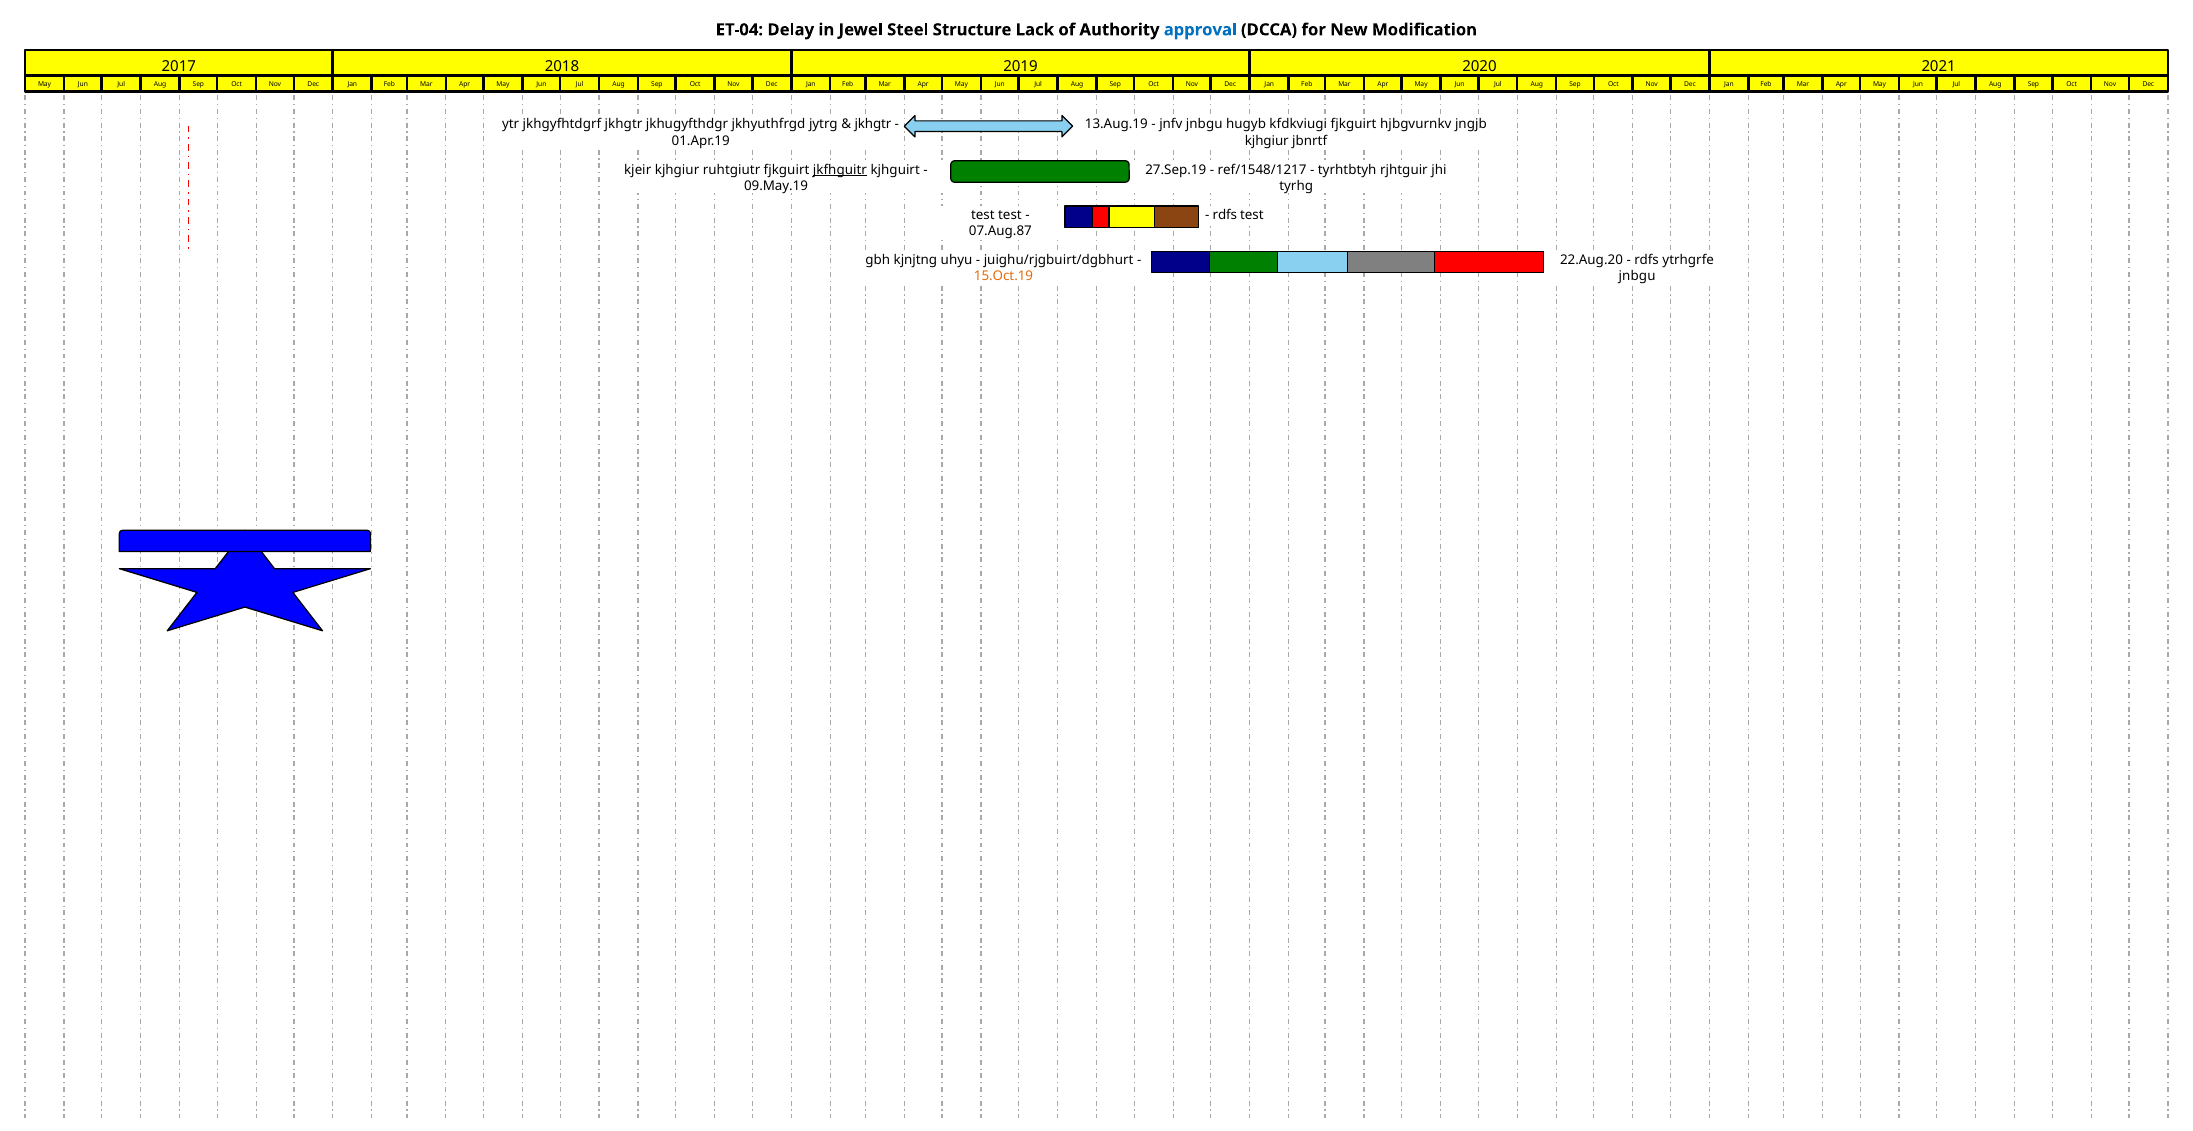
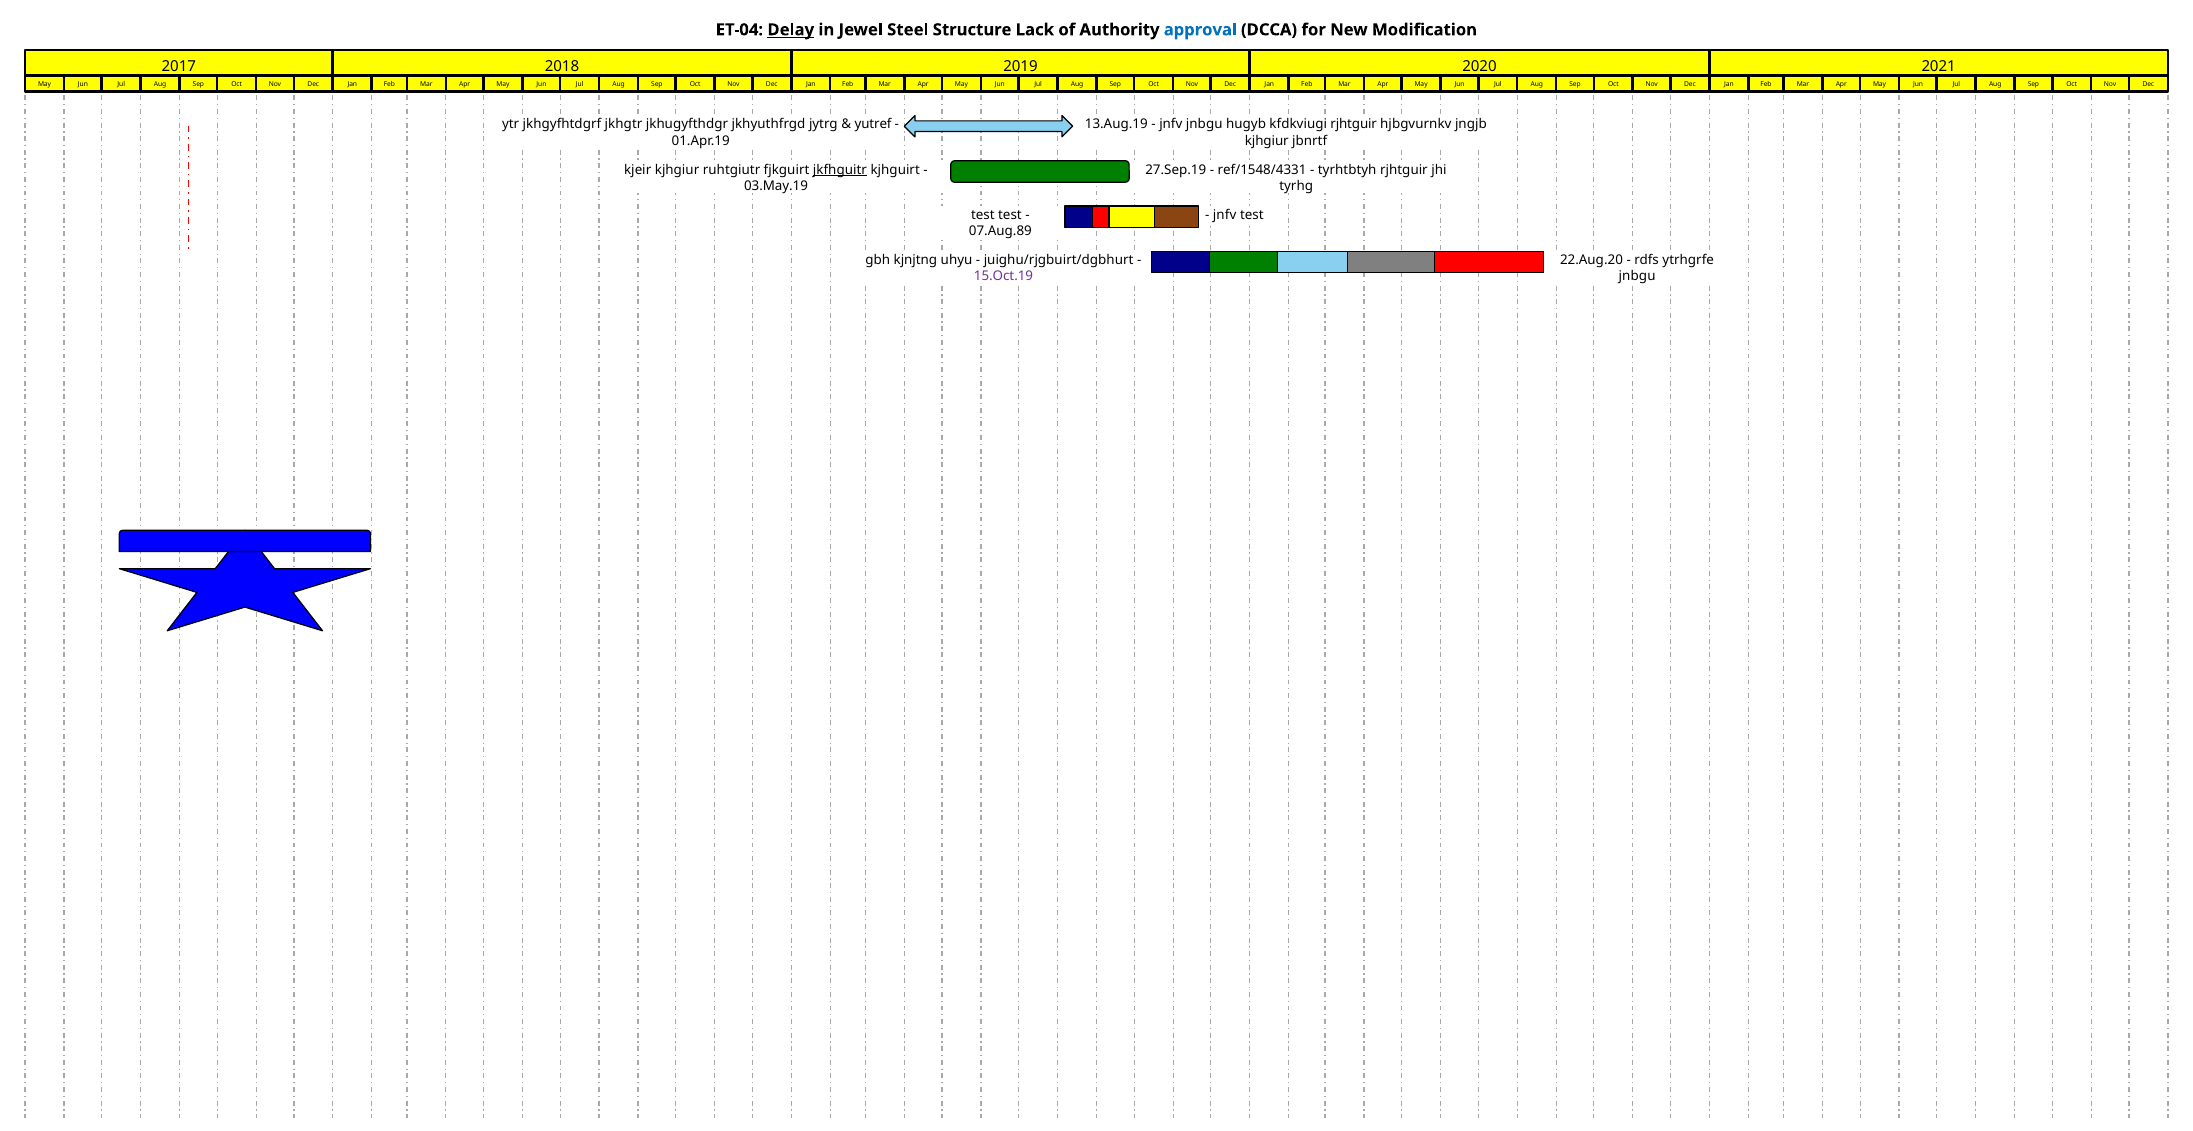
Delay underline: none -> present (791, 30)
jkhgtr: jkhgtr -> yutref (873, 124)
kfdkviugi fjkguirt: fjkguirt -> rjhtguir (1354, 124)
ref/1548/1217: ref/1548/1217 -> ref/1548/4331 (1262, 170)
09.May.19: 09.May.19 -> 03.May.19 (776, 186)
rdfs: rdfs -> jnfv (1225, 215)
07.Aug.87: 07.Aug.87 -> 07.Aug.89 (1000, 231)
15.Oct.19 colour: orange -> purple (1004, 276)
